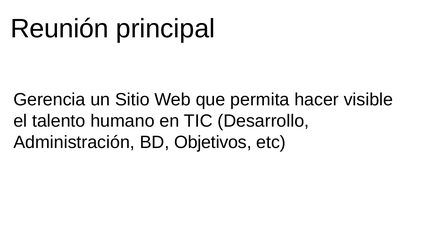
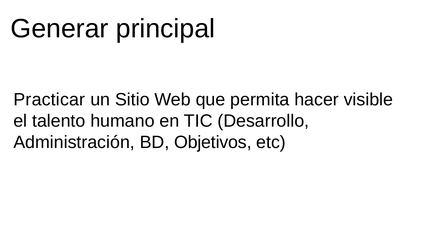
Reunión: Reunión -> Generar (60, 29)
Gerencia: Gerencia -> Practicar (49, 100)
